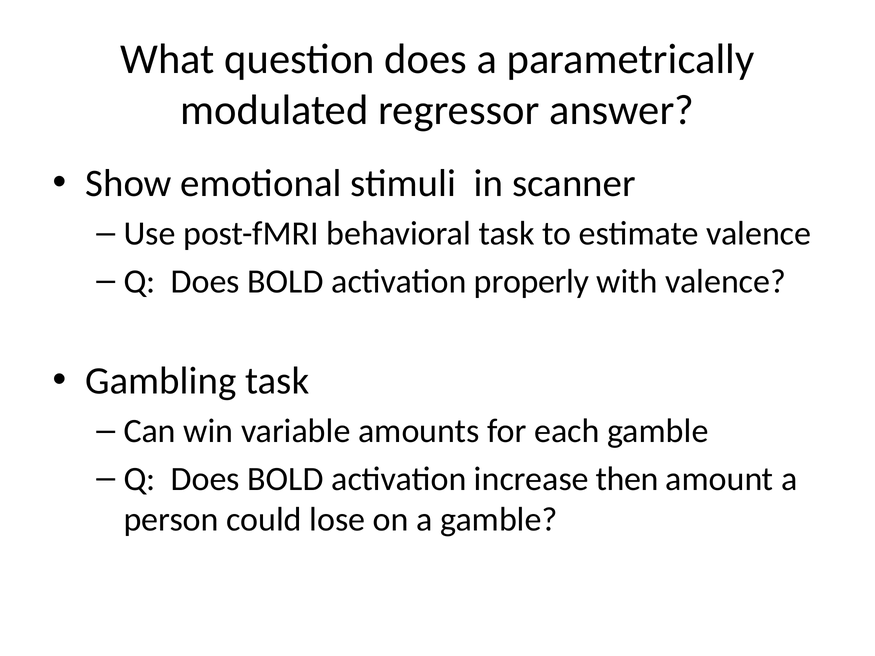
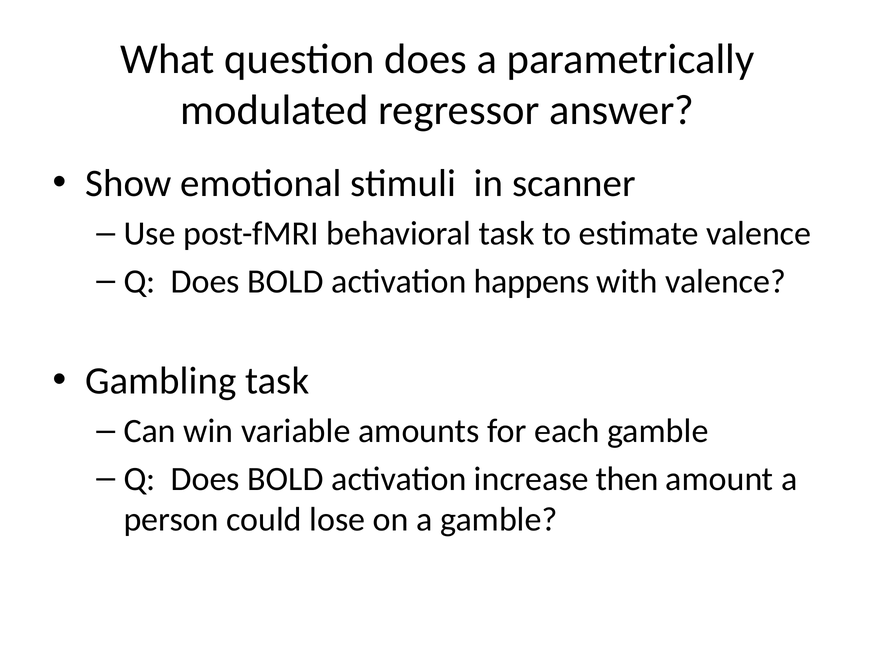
properly: properly -> happens (532, 281)
